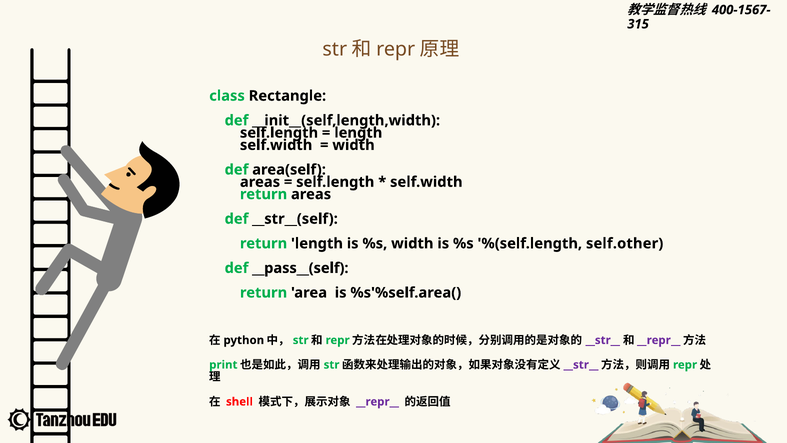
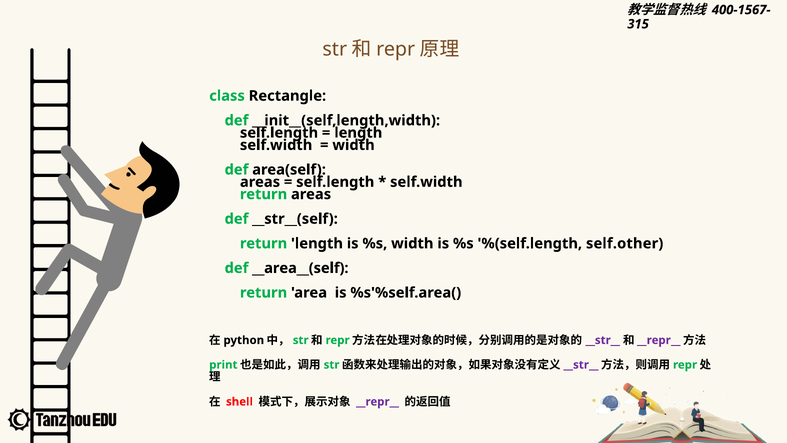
__pass__(self: __pass__(self -> __area__(self (300, 268)
